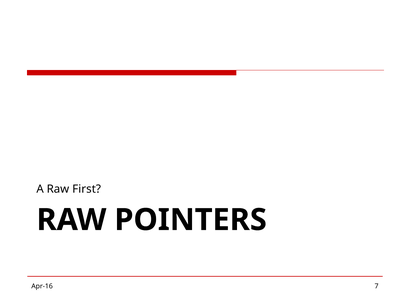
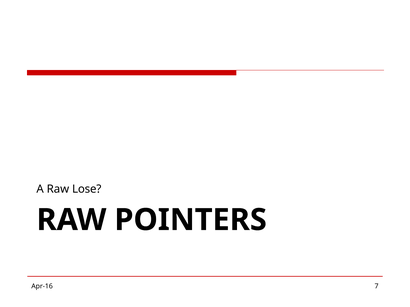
First: First -> Lose (87, 189)
